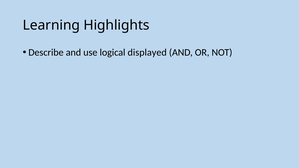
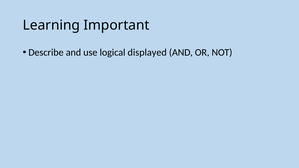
Highlights: Highlights -> Important (116, 25)
